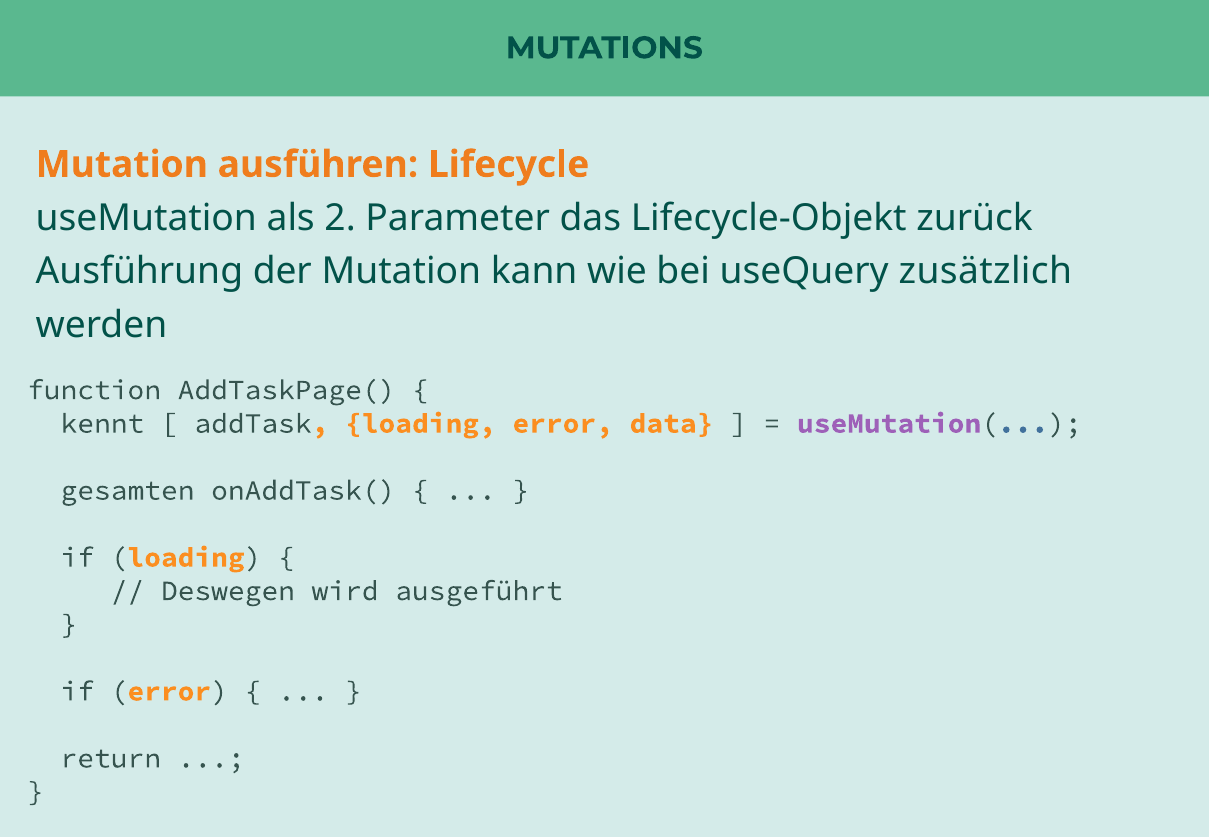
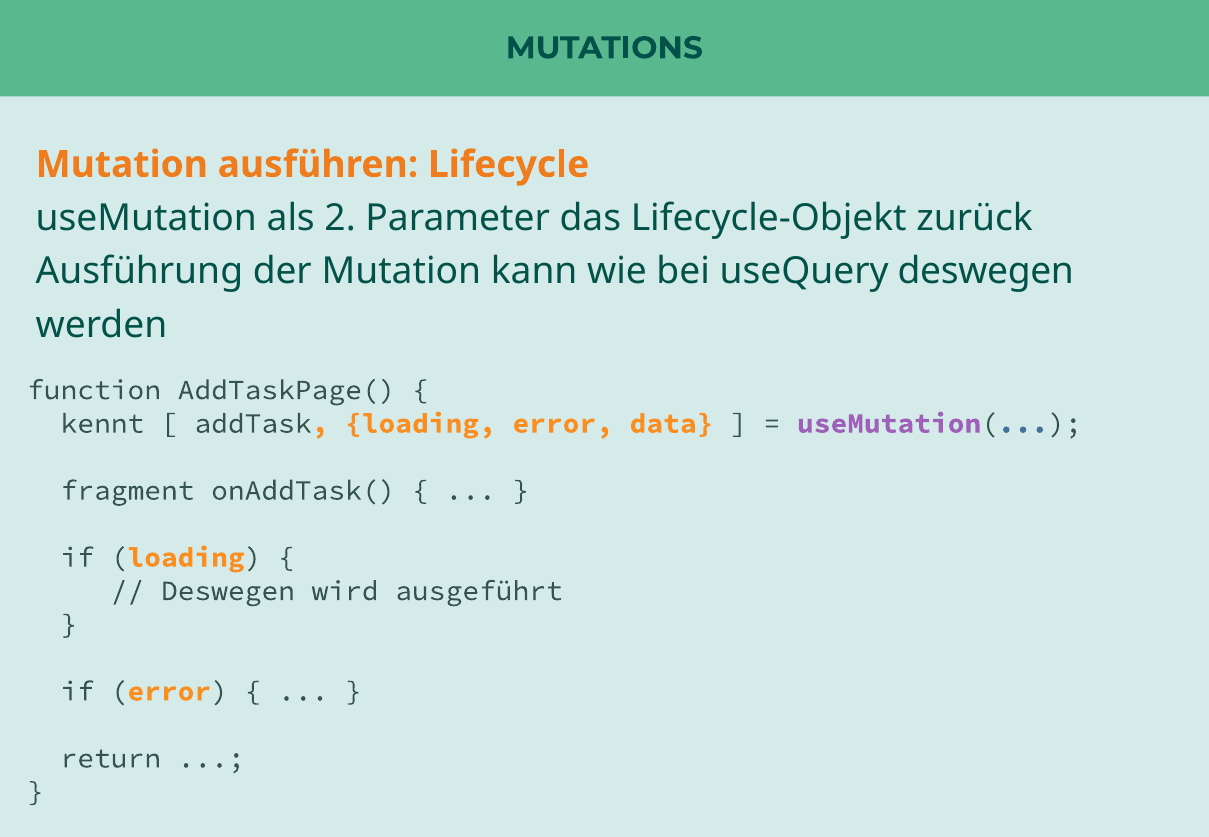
useQuery zusätzlich: zusätzlich -> deswegen (986, 272)
gesamten: gesamten -> fragment (127, 490)
